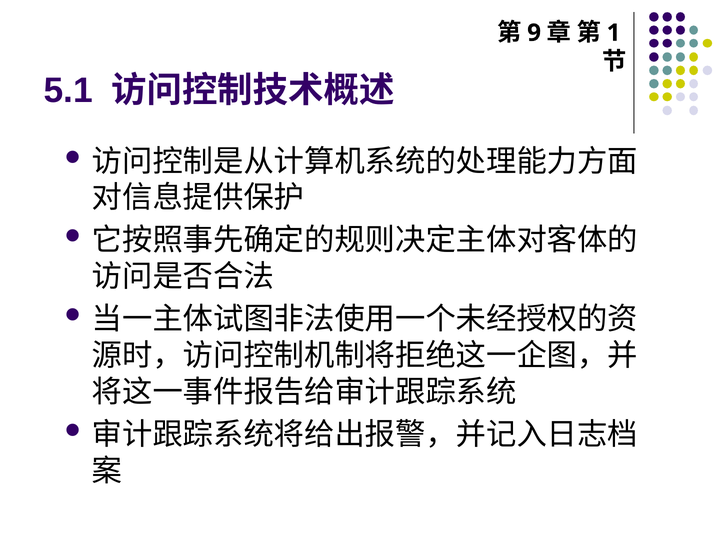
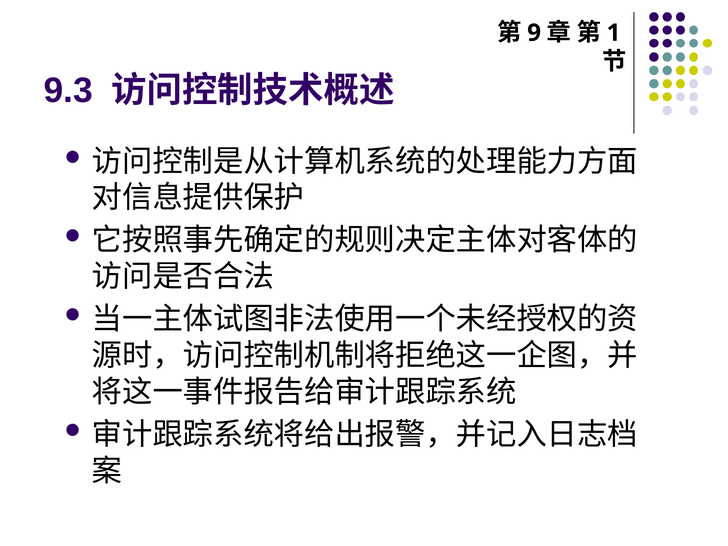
5.1: 5.1 -> 9.3 (68, 90)
